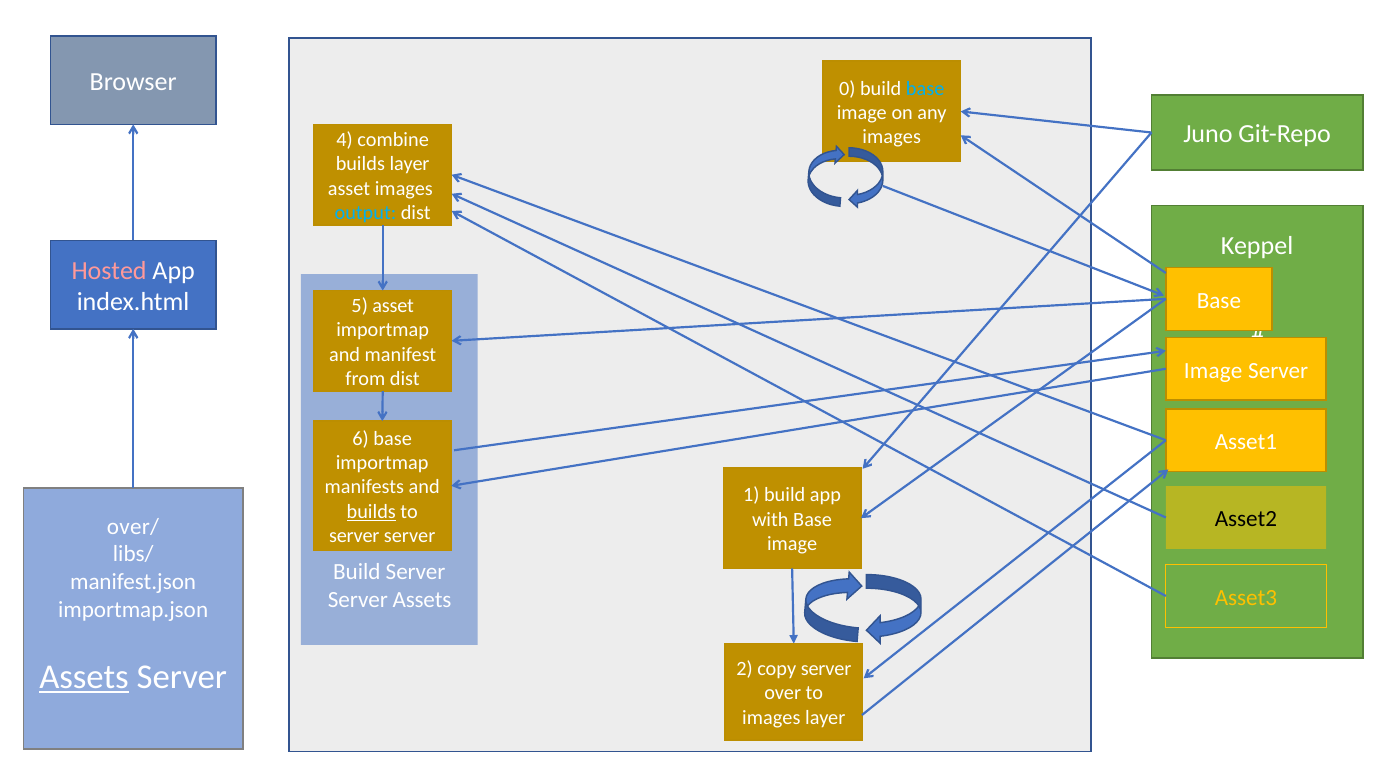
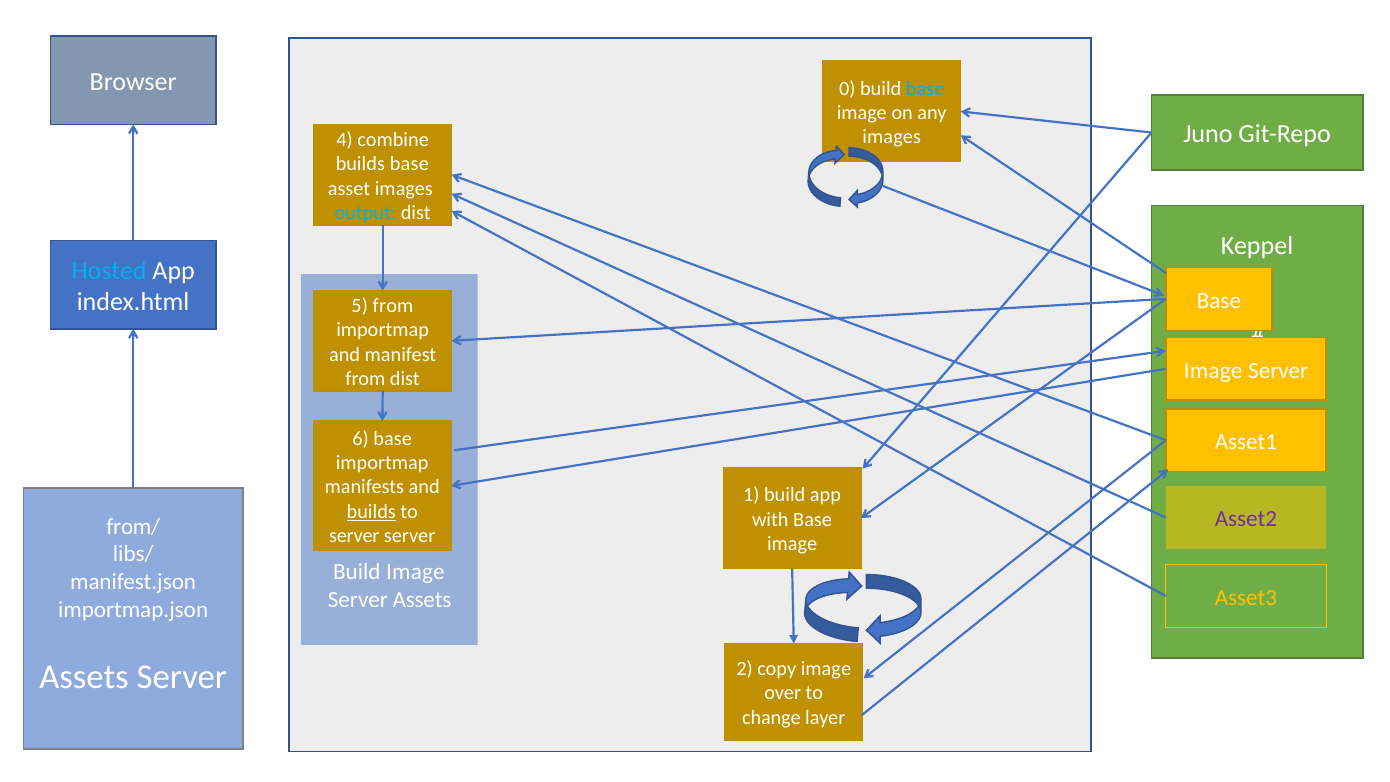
builds layer: layer -> base (409, 164)
Hosted colour: pink -> light blue (109, 271)
5 asset: asset -> from (393, 306)
Asset2 colour: black -> purple (1246, 519)
over/: over/ -> from/ (133, 526)
Build Server: Server -> Image (415, 572)
copy server: server -> image (826, 669)
Assets underline: present -> none (84, 677)
images: images -> change (771, 717)
